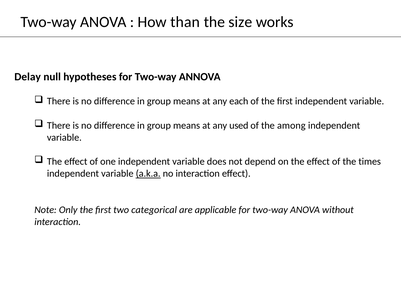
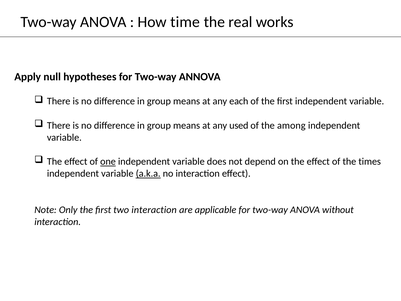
than: than -> time (185, 22)
size: size -> real (240, 22)
Delay: Delay -> Apply (28, 77)
one underline: none -> present (108, 161)
two categorical: categorical -> interaction (154, 210)
